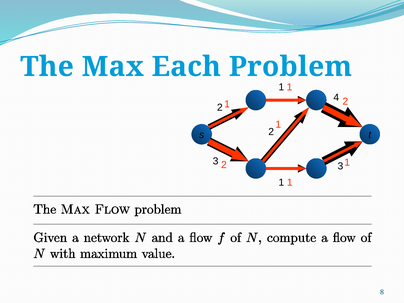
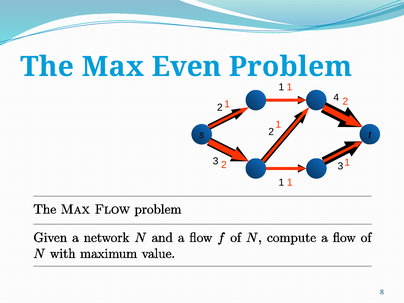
Each: Each -> Even (186, 67)
